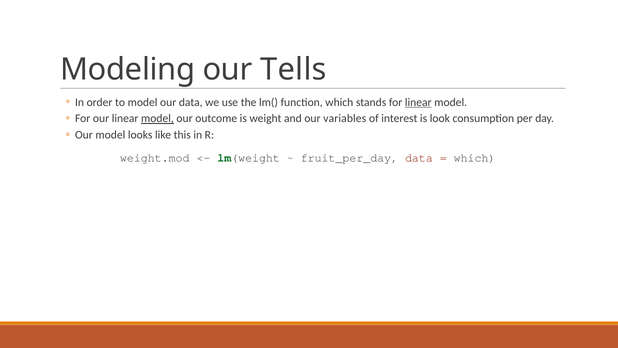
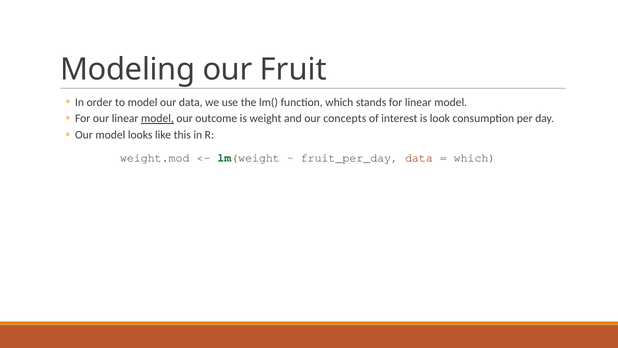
Tells: Tells -> Fruit (293, 69)
linear underline: present -> none (418, 102)
variables: variables -> concepts (345, 118)
